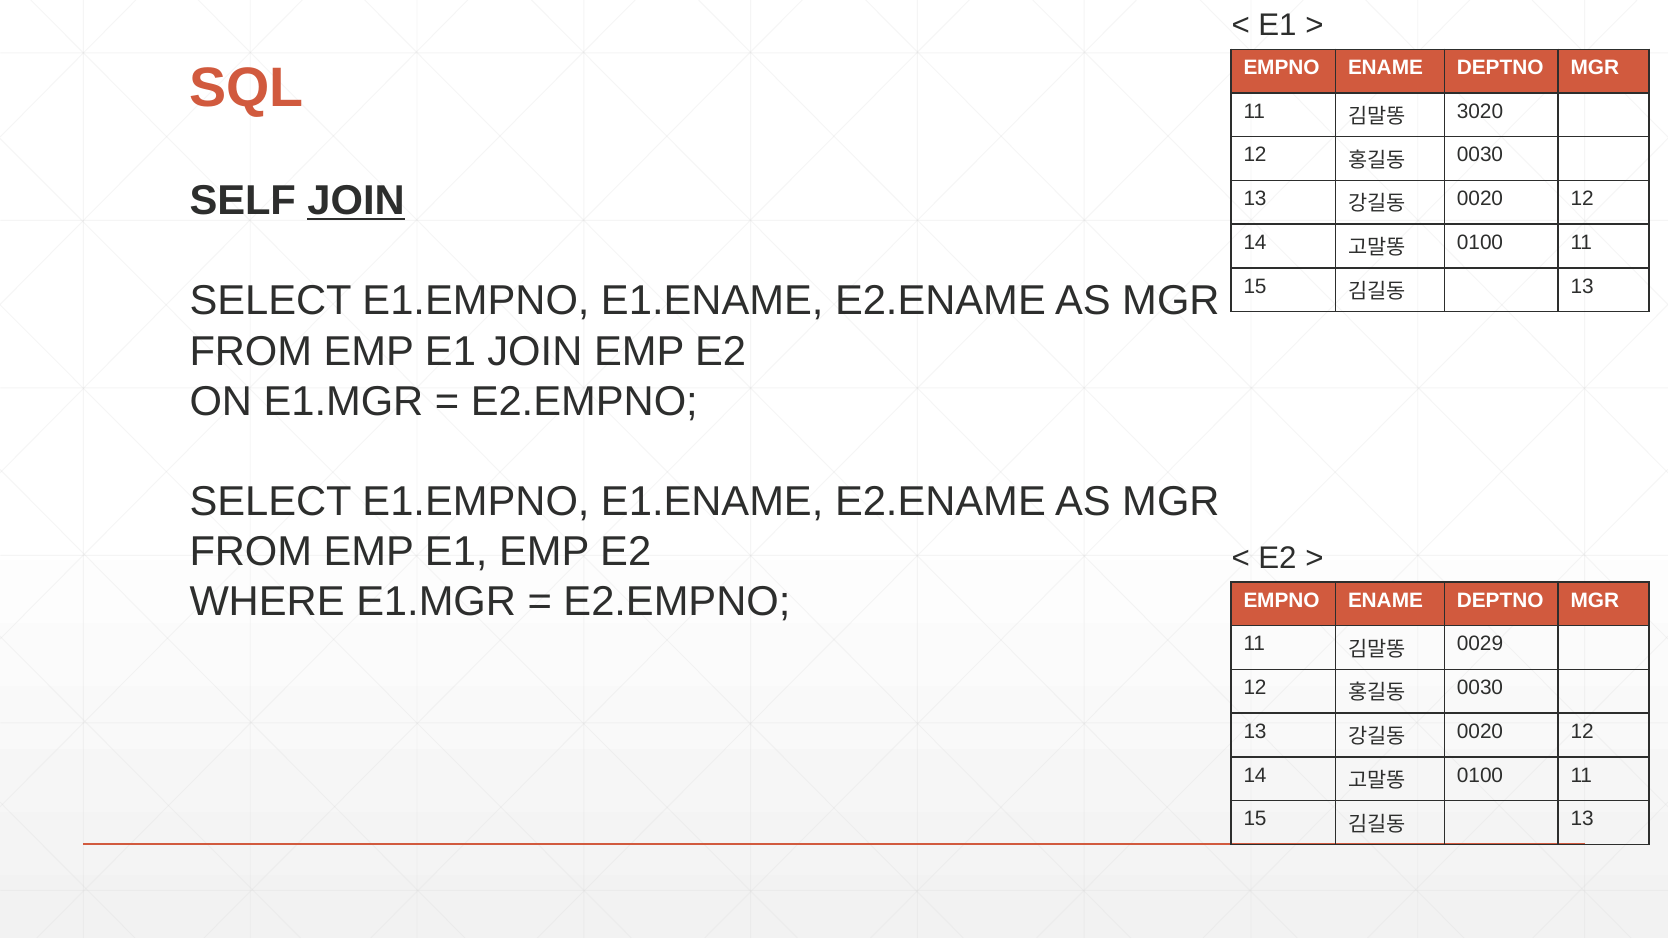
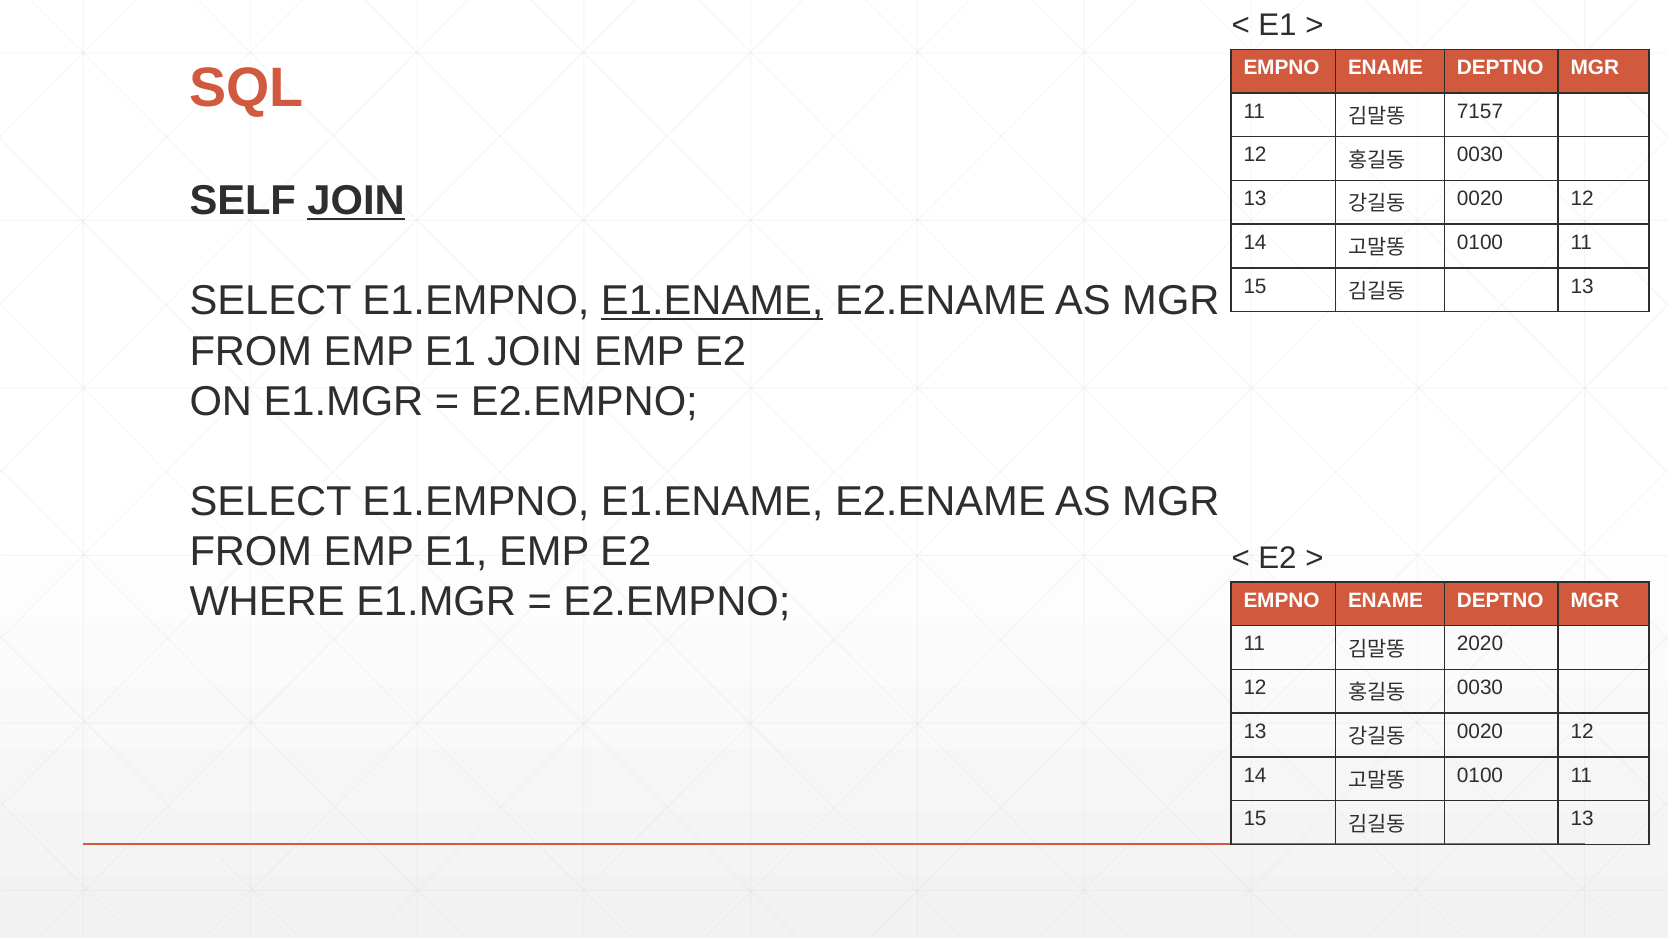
3020: 3020 -> 7157 (1480, 111)
E1.ENAME underline: none -> present (712, 301)
0029: 0029 -> 2020 (1480, 644)
